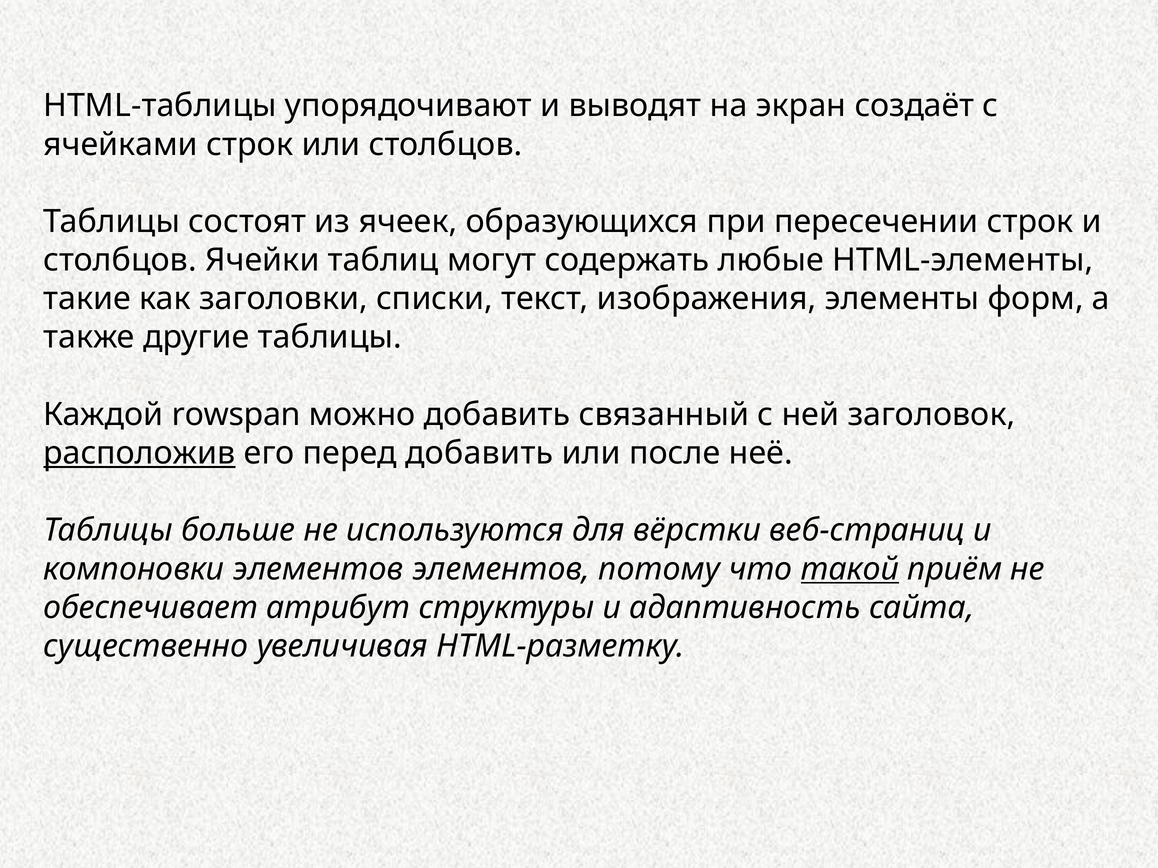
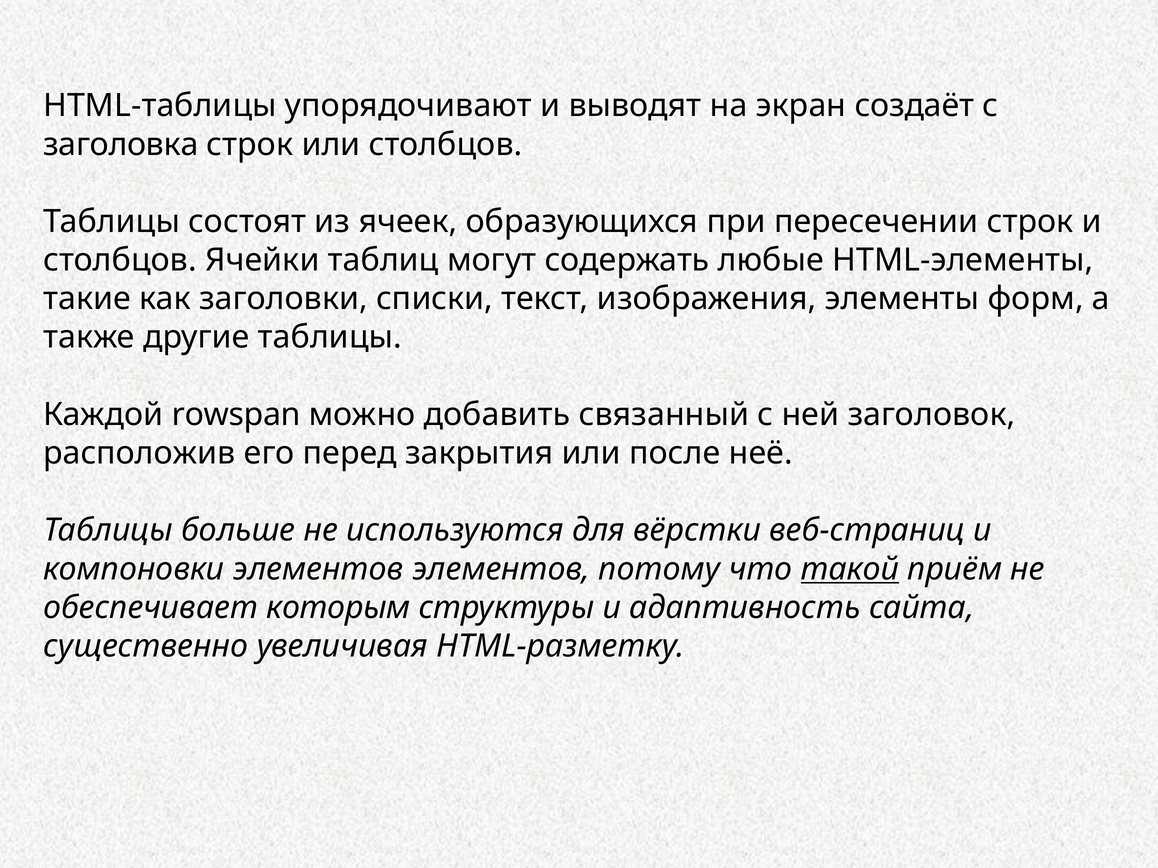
ячейками: ячейками -> заголовка (121, 144)
расположив underline: present -> none (139, 453)
перед добавить: добавить -> закрытия (479, 453)
атрибут: атрибут -> которым (338, 608)
